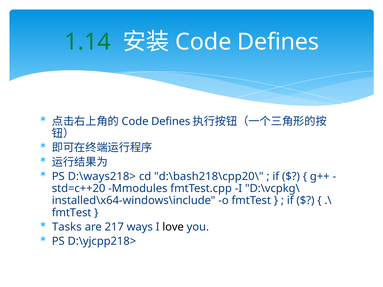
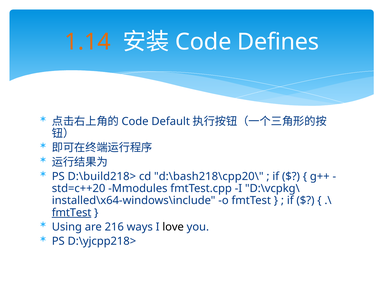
1.14 colour: green -> orange (88, 42)
Defines: Defines -> Default (171, 121)
D:\ways218>: D:\ways218> -> D:\build218> (102, 177)
fmtTest underline: none -> present (72, 213)
Tasks: Tasks -> Using (67, 227)
217: 217 -> 216 (114, 227)
